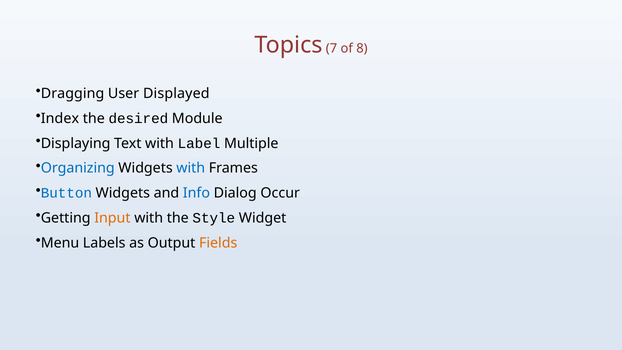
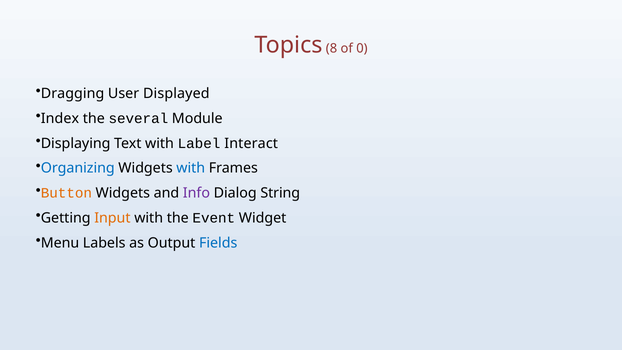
7: 7 -> 8 (332, 48)
8: 8 -> 0 (362, 48)
desired: desired -> several (138, 118)
Multiple: Multiple -> Interact (251, 143)
Button colour: blue -> orange (66, 193)
Info colour: blue -> purple (196, 193)
Occur: Occur -> String (280, 193)
Style: Style -> Event (214, 218)
Fields colour: orange -> blue (218, 243)
